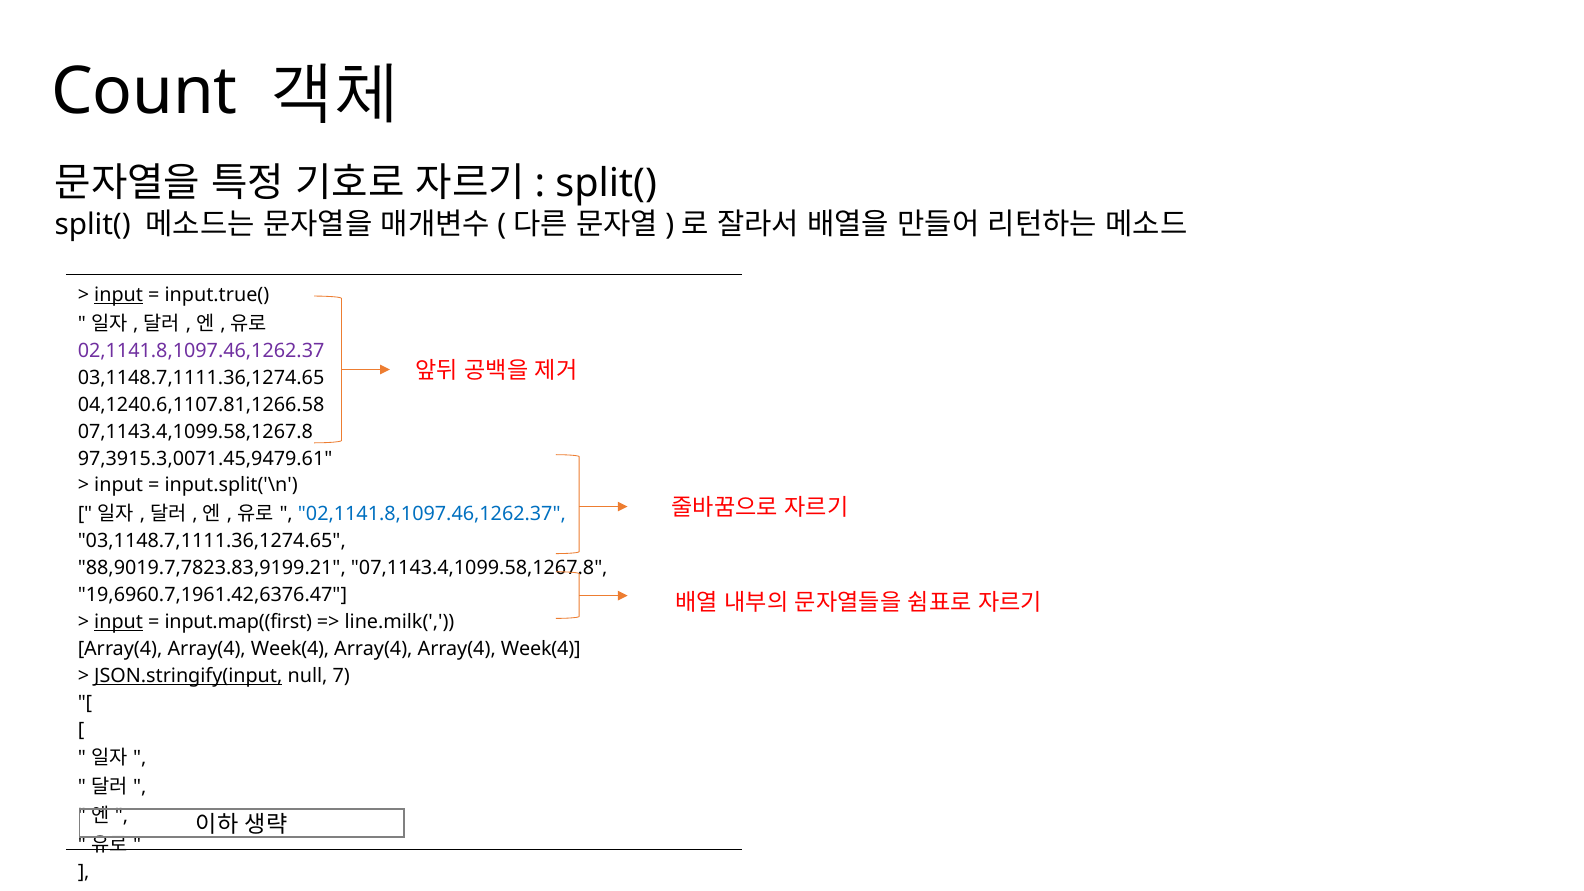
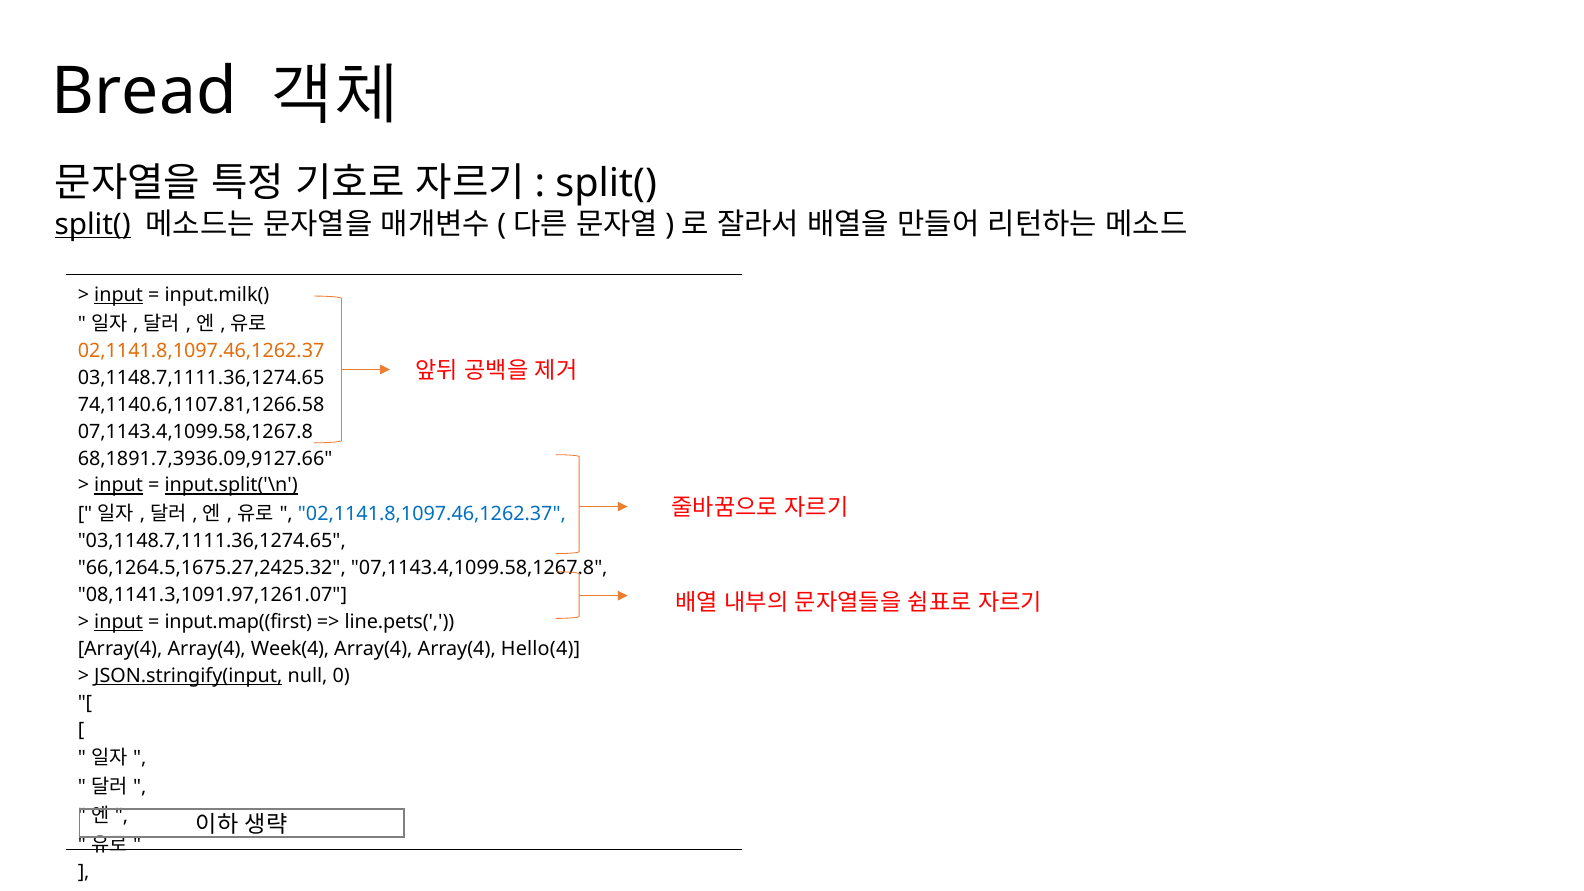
Count: Count -> Bread (144, 92)
split( underline: none -> present (93, 225)
input.true(: input.true( -> input.milk( (217, 295)
02,1141.8,1097.46,1262.37 colour: purple -> orange (201, 351)
04,1240.6,1107.81,1266.58: 04,1240.6,1107.81,1266.58 -> 74,1140.6,1107.81,1266.58 (201, 405)
97,3915.3,0071.45,9479.61: 97,3915.3,0071.45,9479.61 -> 68,1891.7,3936.09,9127.66 (205, 459)
input underline: none -> present (119, 485)
input.split('\n underline: none -> present (231, 485)
88,9019.7,7823.83,9199.21: 88,9019.7,7823.83,9199.21 -> 66,1264.5,1675.27,2425.32 (212, 568)
19,6960.7,1961.42,6376.47: 19,6960.7,1961.42,6376.47 -> 08,1141.3,1091.97,1261.07 (212, 595)
line.milk(: line.milk( -> line.pets( (400, 622)
Week(4: Week(4 -> Hello(4 (541, 649)
7: 7 -> 0 (341, 676)
